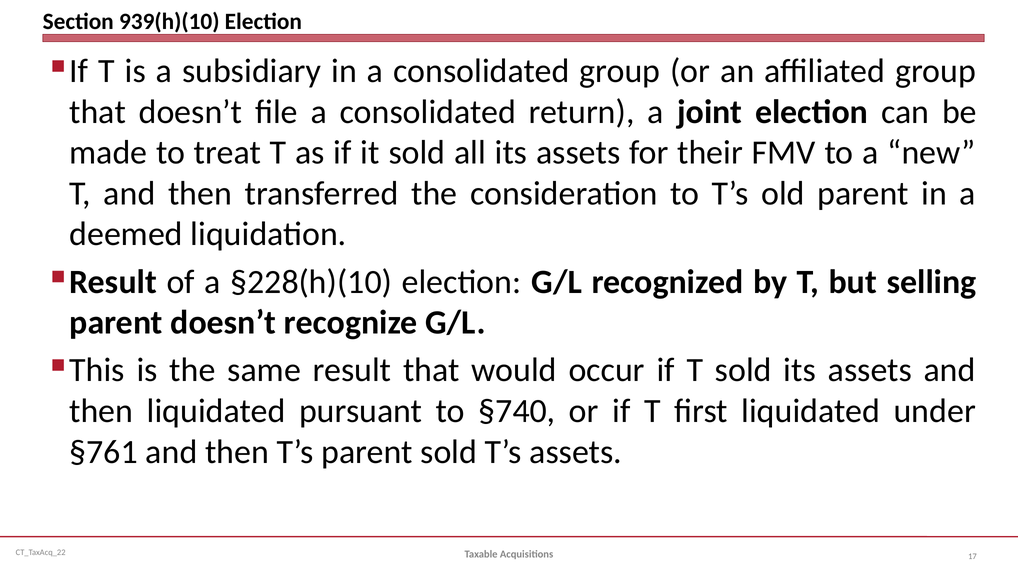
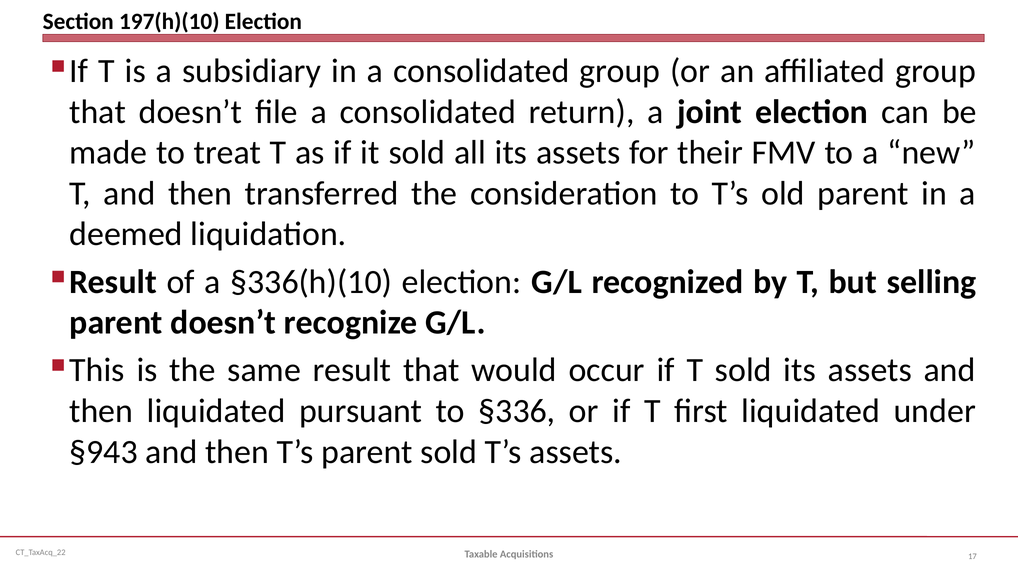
939(h)(10: 939(h)(10 -> 197(h)(10 (169, 22)
§228(h)(10: §228(h)(10 -> §336(h)(10 (311, 282)
§740: §740 -> §336 (517, 411)
§761: §761 -> §943 (104, 451)
